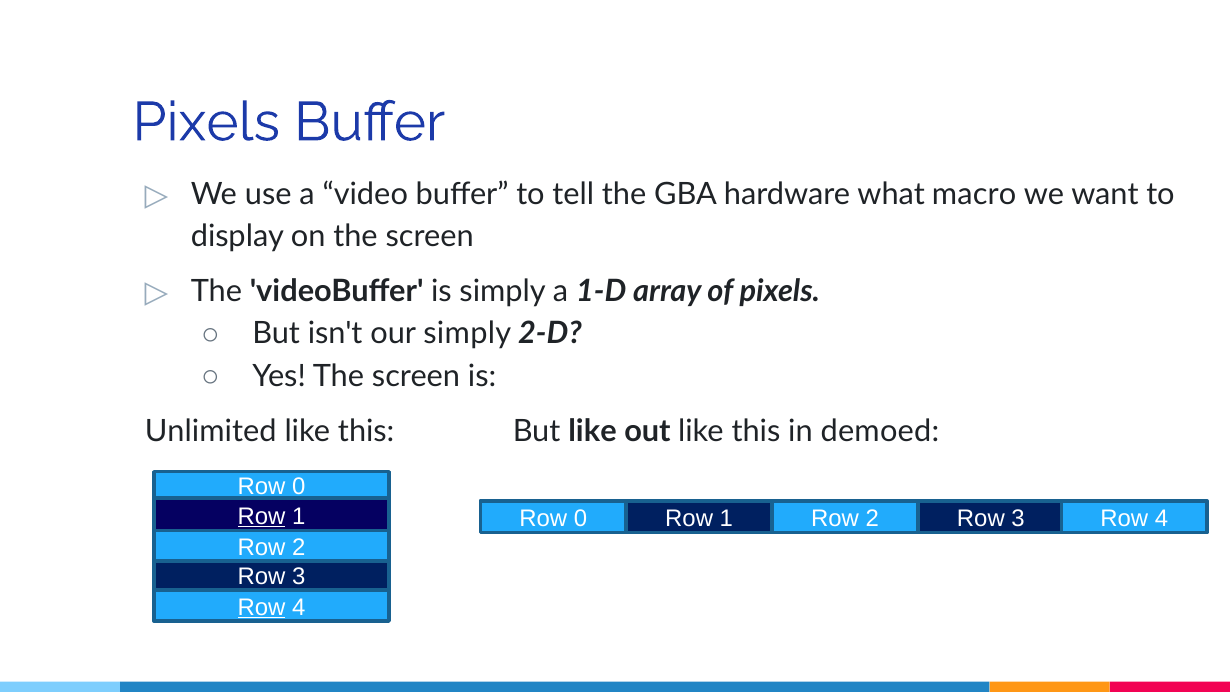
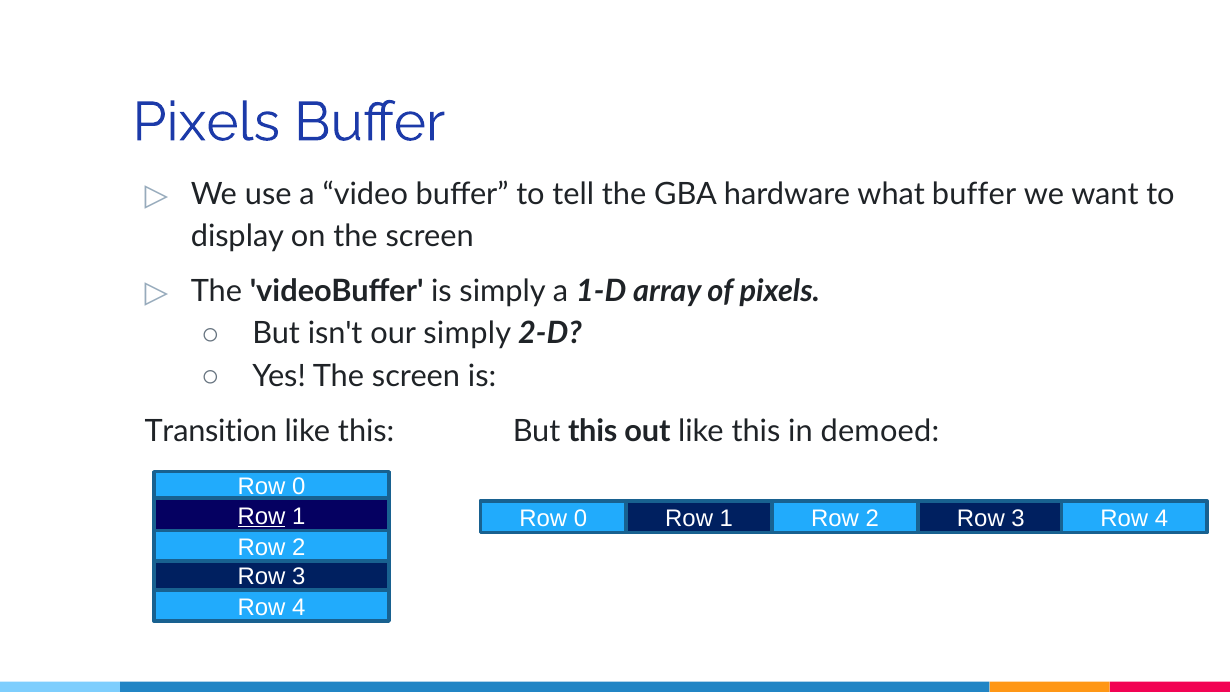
what macro: macro -> buffer (974, 194)
Unlimited: Unlimited -> Transition (211, 431)
But like: like -> this (593, 431)
Row underline: present -> none (261, 607)
